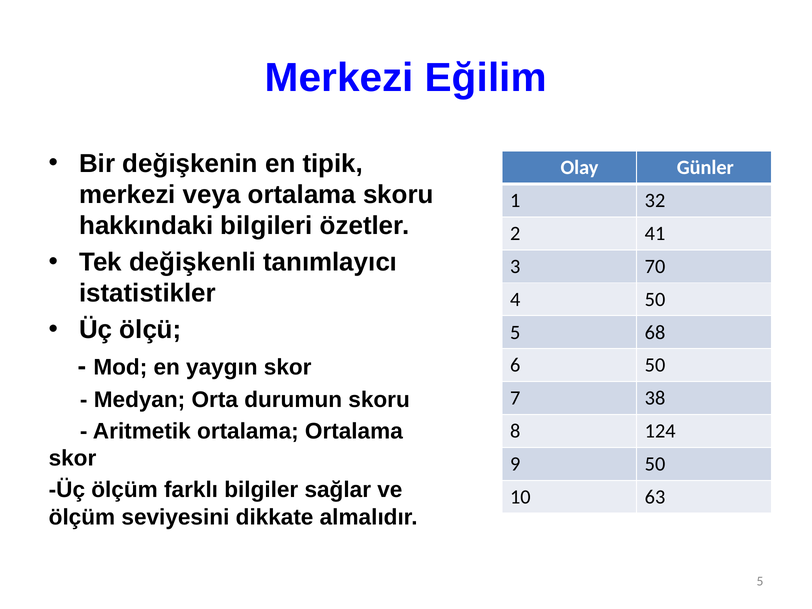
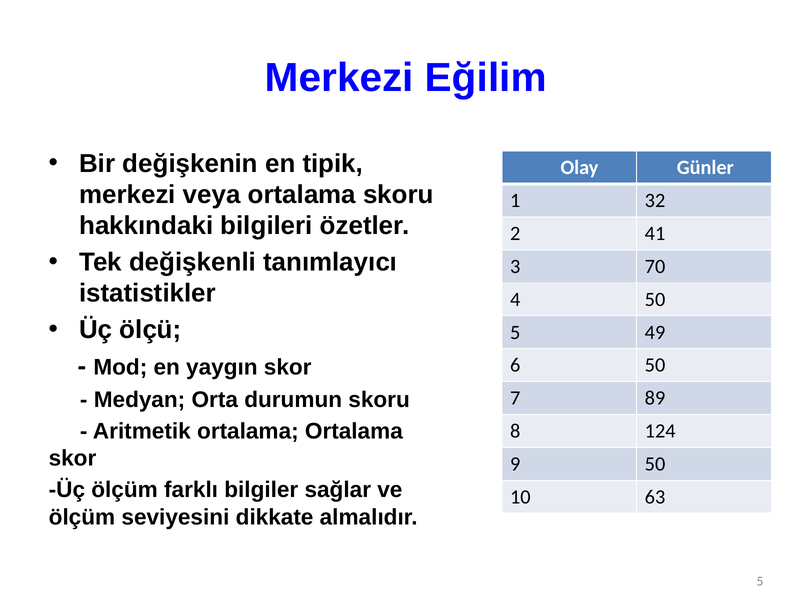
68: 68 -> 49 (655, 332)
38: 38 -> 89 (655, 398)
